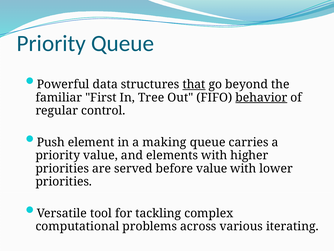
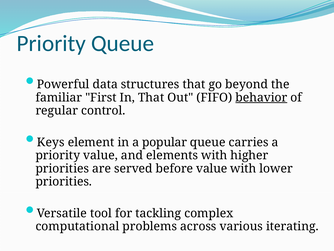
that underline: present -> none (194, 84)
In Tree: Tree -> That (151, 97)
Push: Push -> Keys (51, 142)
making: making -> popular (165, 142)
